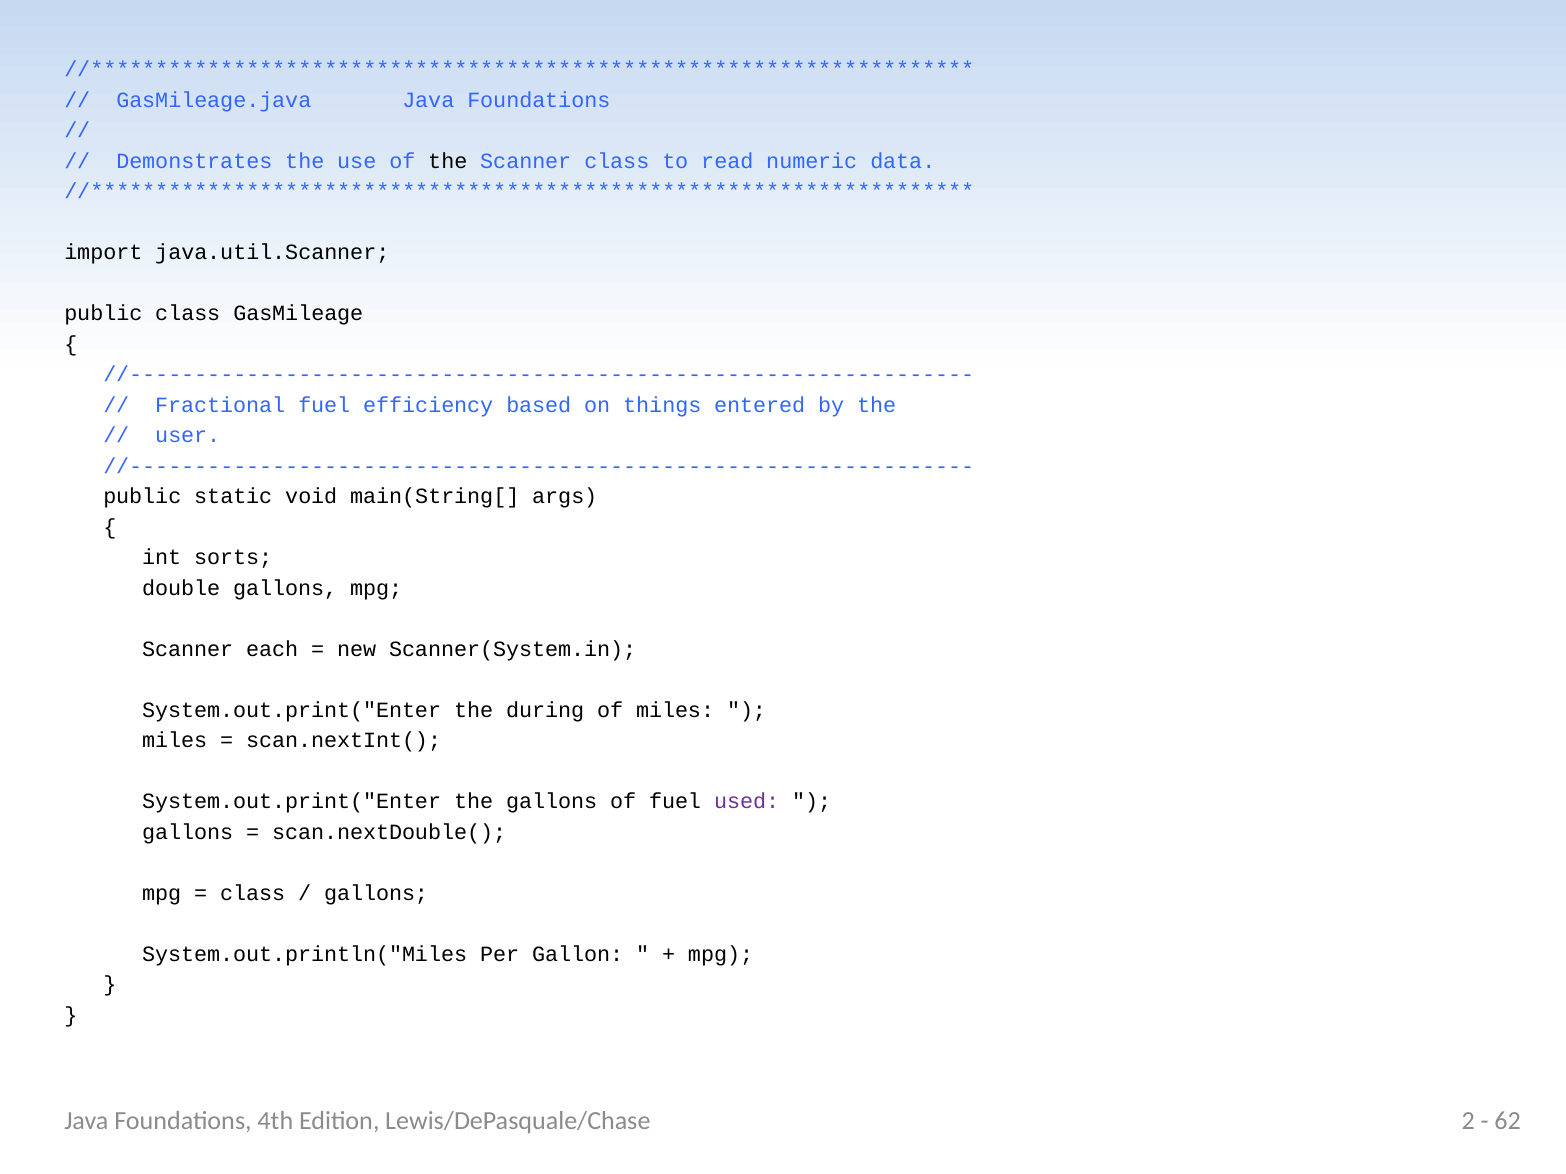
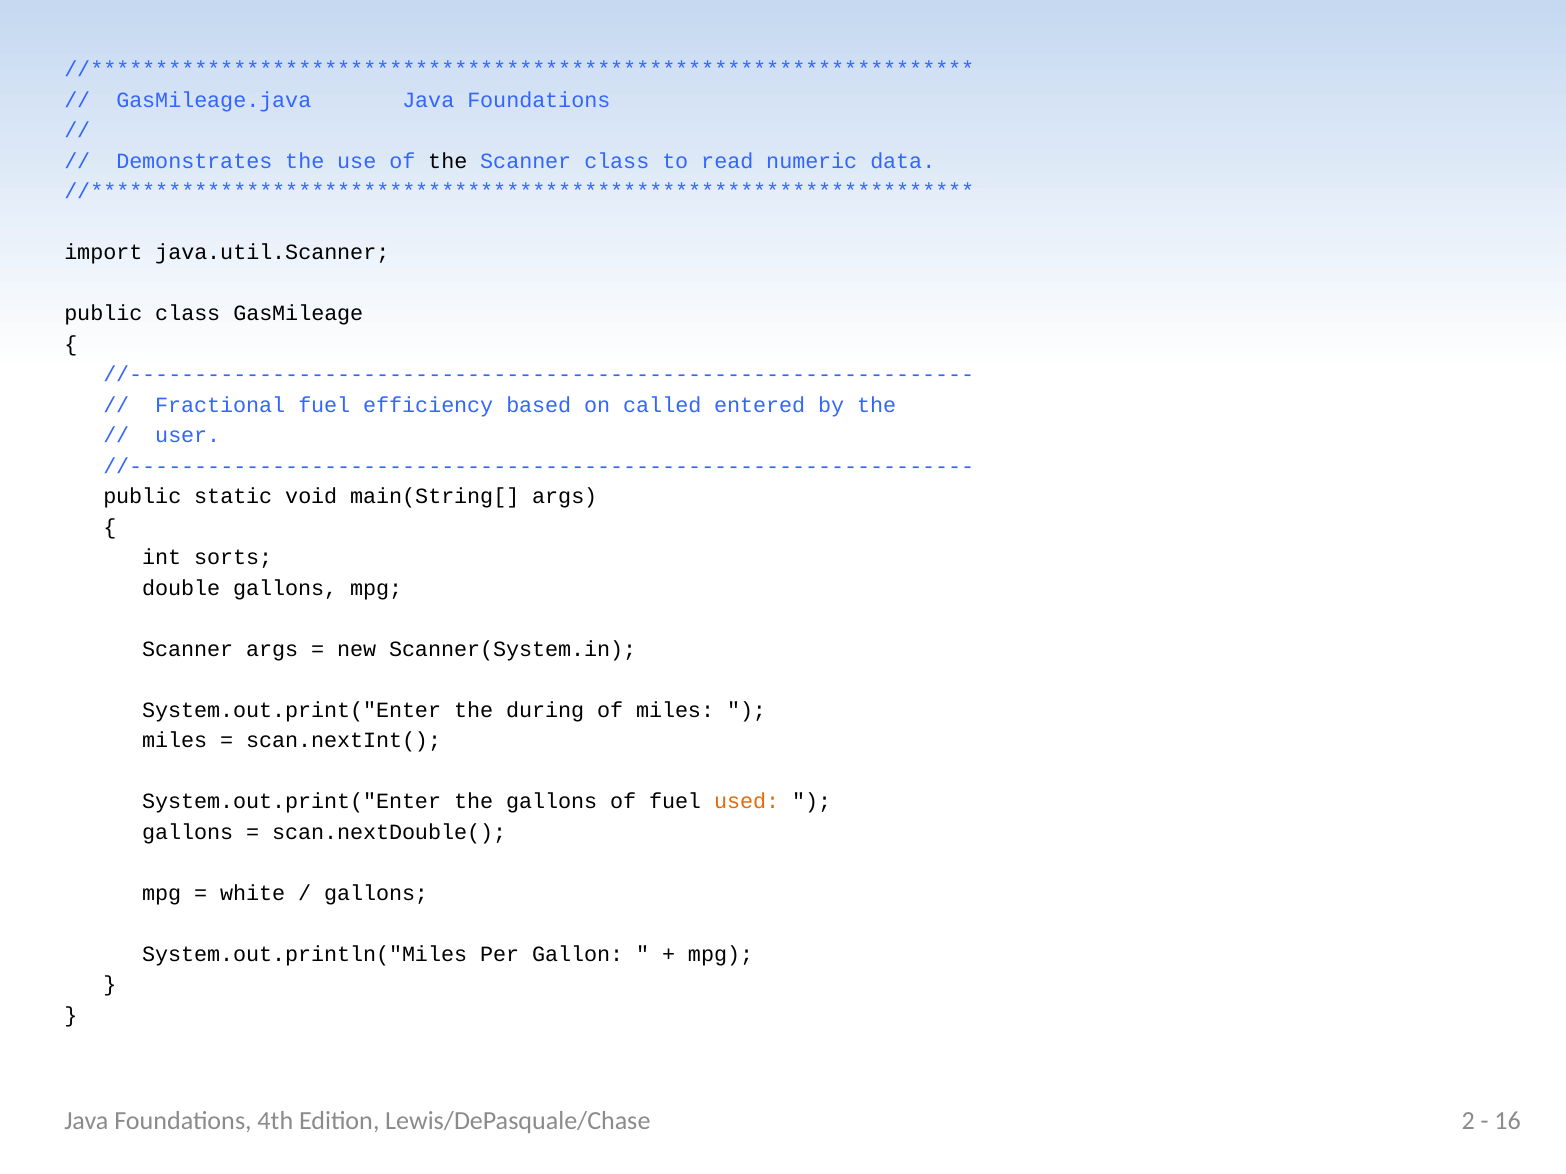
things: things -> called (662, 405)
Scanner each: each -> args (272, 649)
used colour: purple -> orange (747, 802)
class: class -> white (253, 893)
62: 62 -> 16 (1508, 1121)
